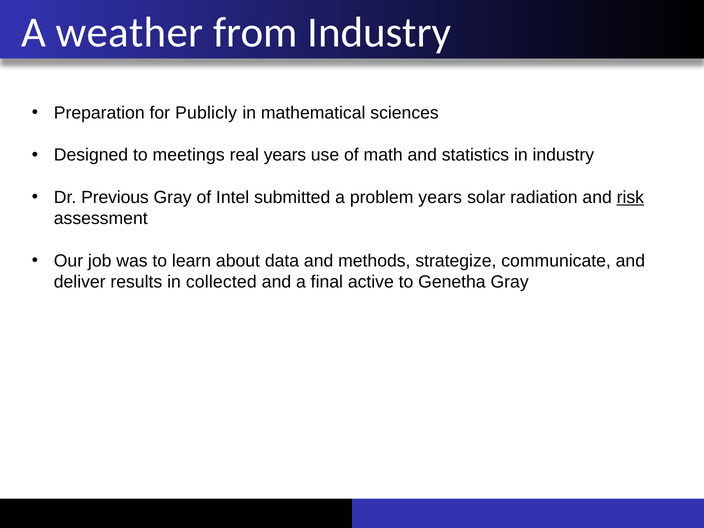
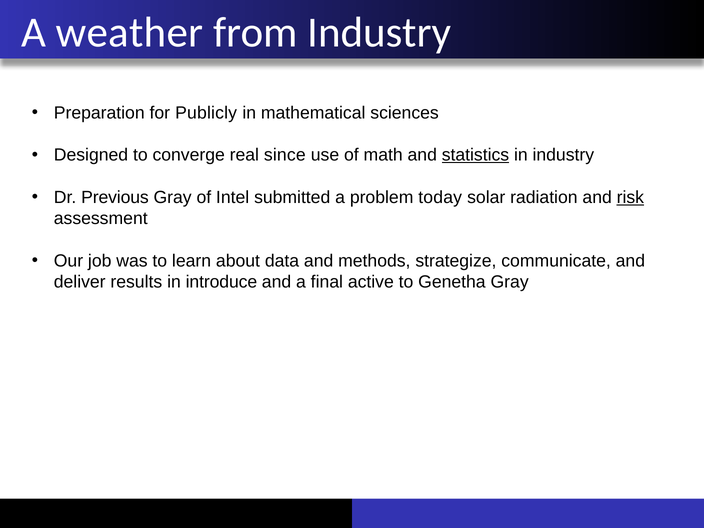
meetings: meetings -> converge (189, 155)
real years: years -> since (285, 155)
statistics underline: none -> present (475, 155)
problem years: years -> today (440, 197)
collected: collected -> introduce (221, 282)
